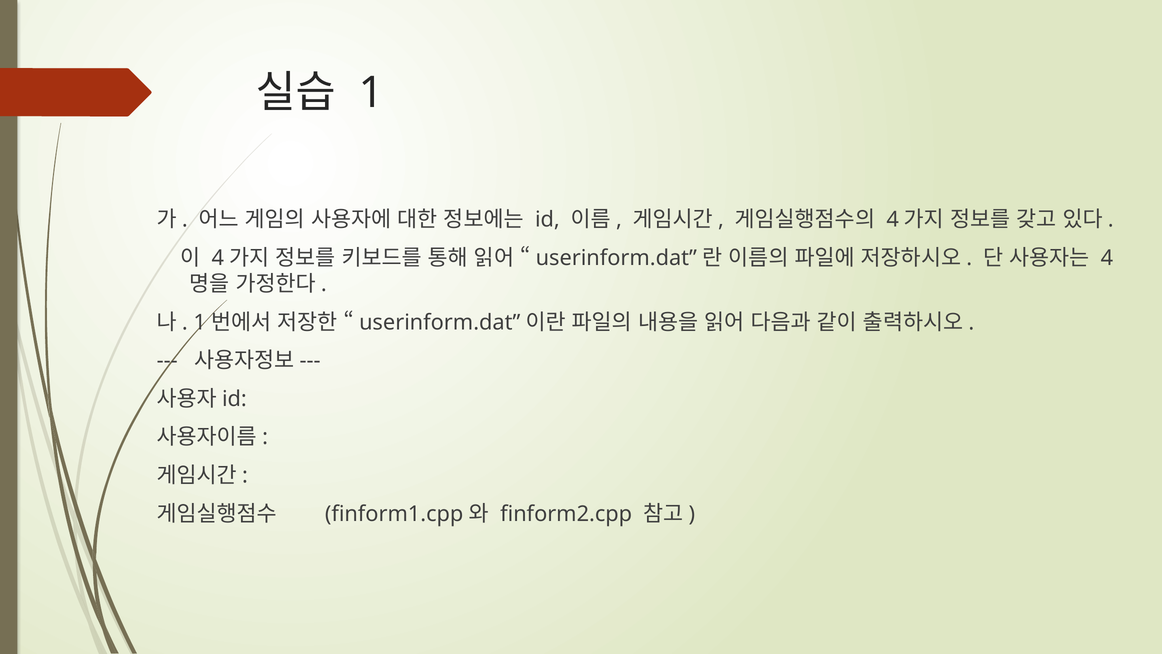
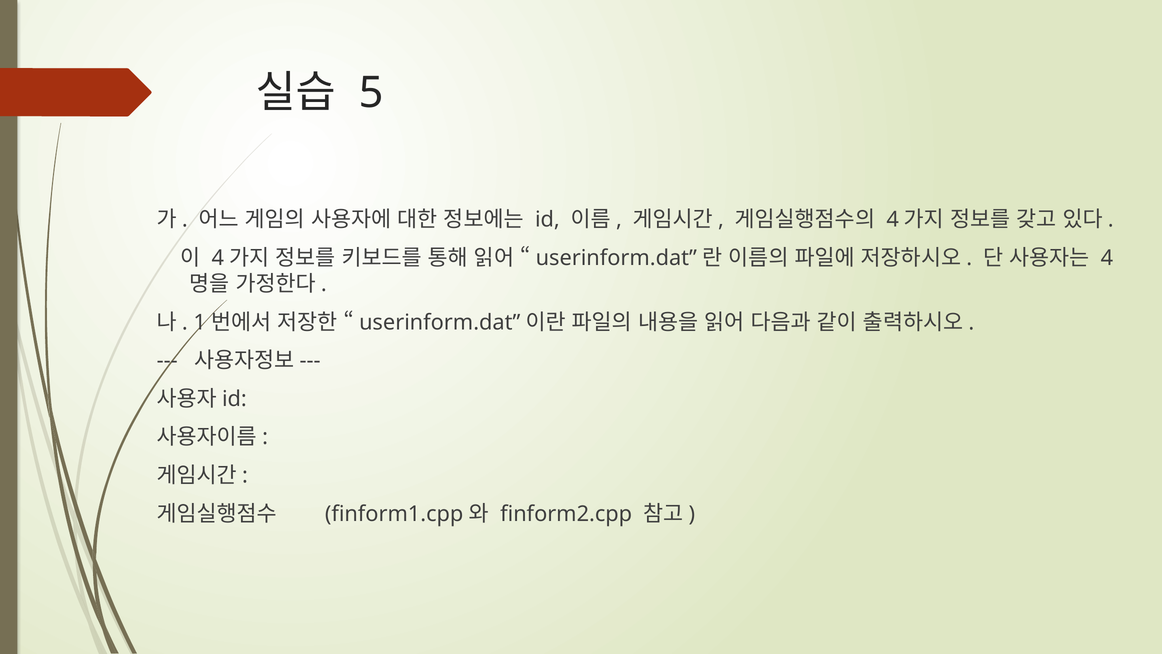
1: 1 -> 5 (371, 93)
